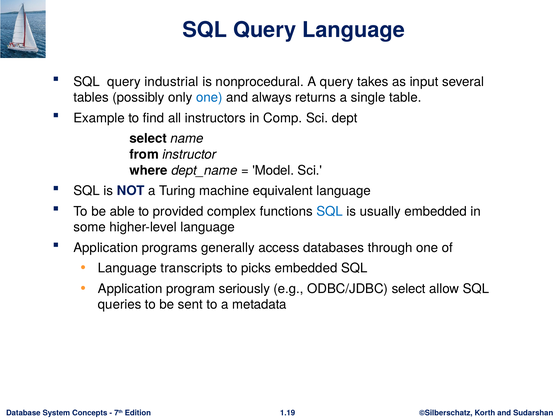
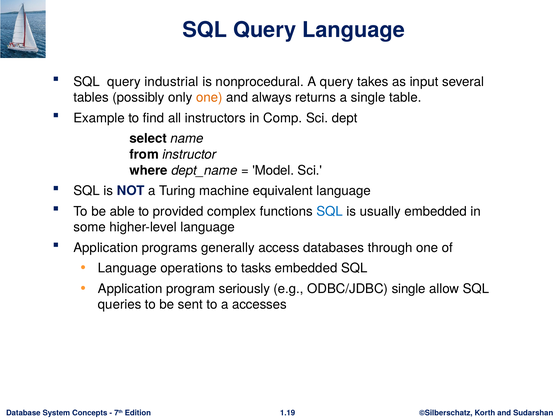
one colour: blue -> orange (209, 97)
transcripts: transcripts -> operations (192, 268)
picks: picks -> tasks (256, 268)
ODBC/JDBC select: select -> single (409, 288)
metadata: metadata -> accesses (259, 304)
